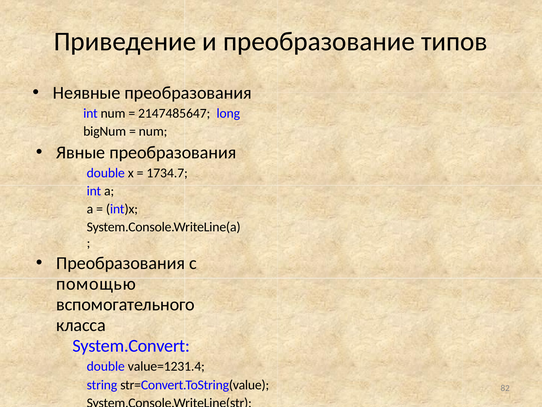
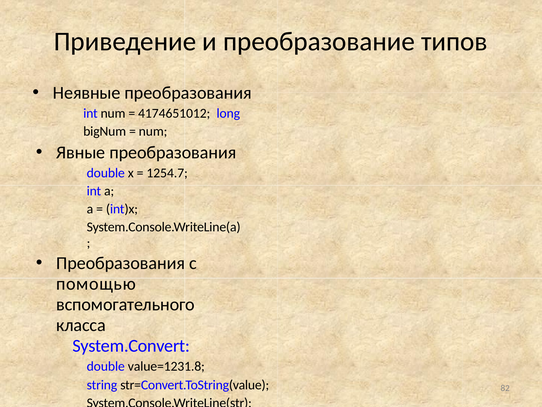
2147485647: 2147485647 -> 4174651012 (174, 113)
1734.7: 1734.7 -> 1254.7 (167, 173)
value=1231.4: value=1231.4 -> value=1231.8 (166, 366)
